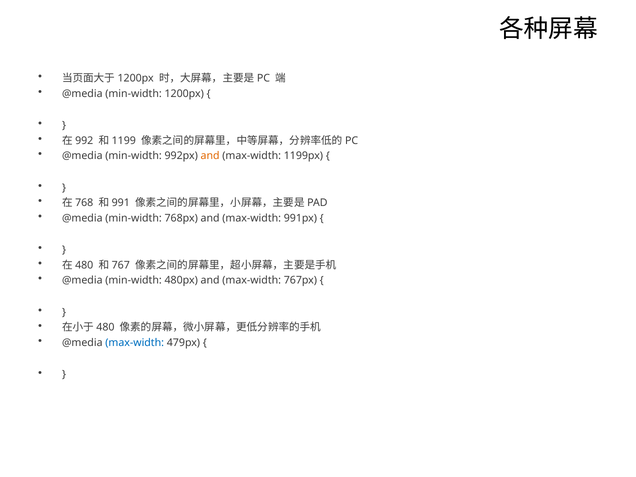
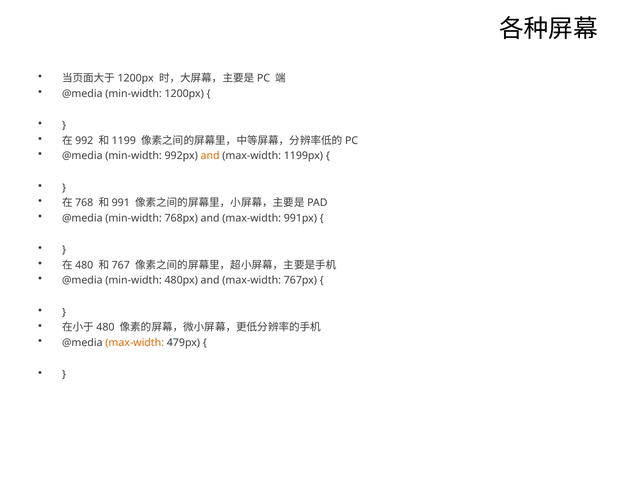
max-width colour: blue -> orange (135, 343)
